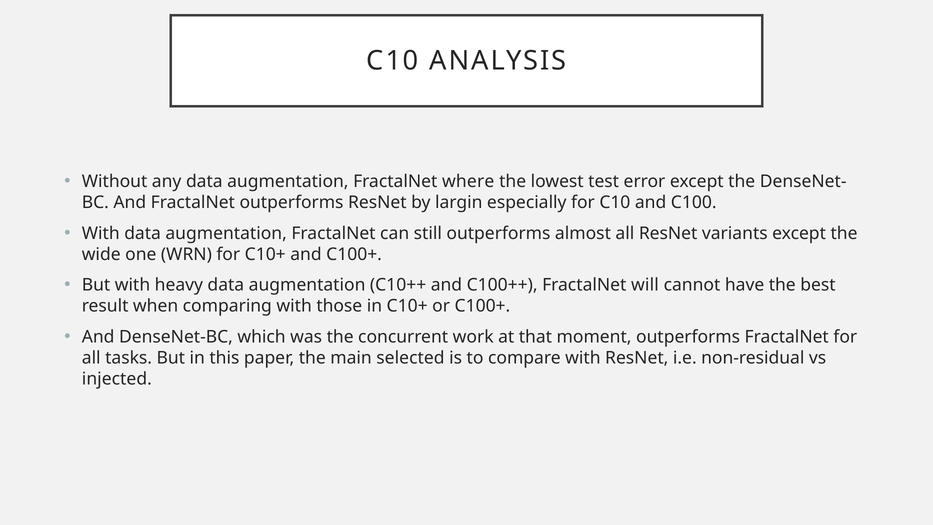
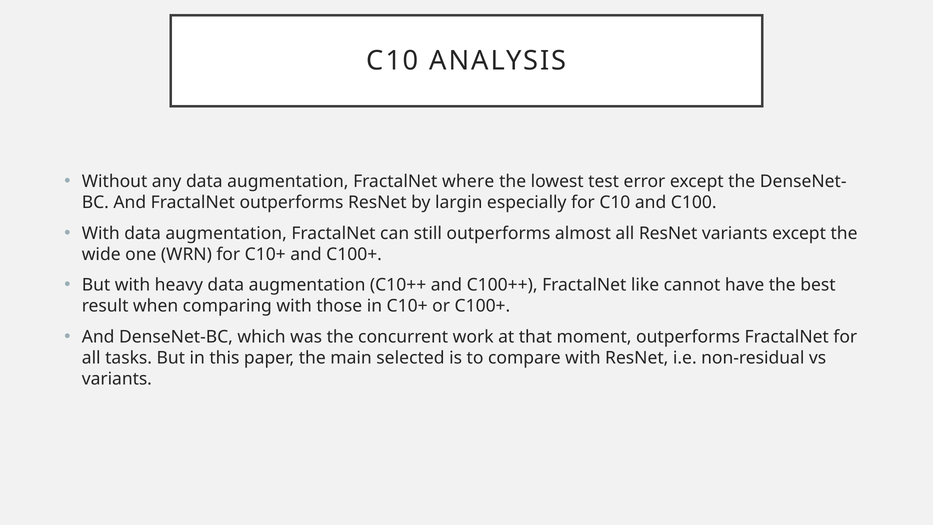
will: will -> like (645, 285)
injected: injected -> variants (117, 379)
